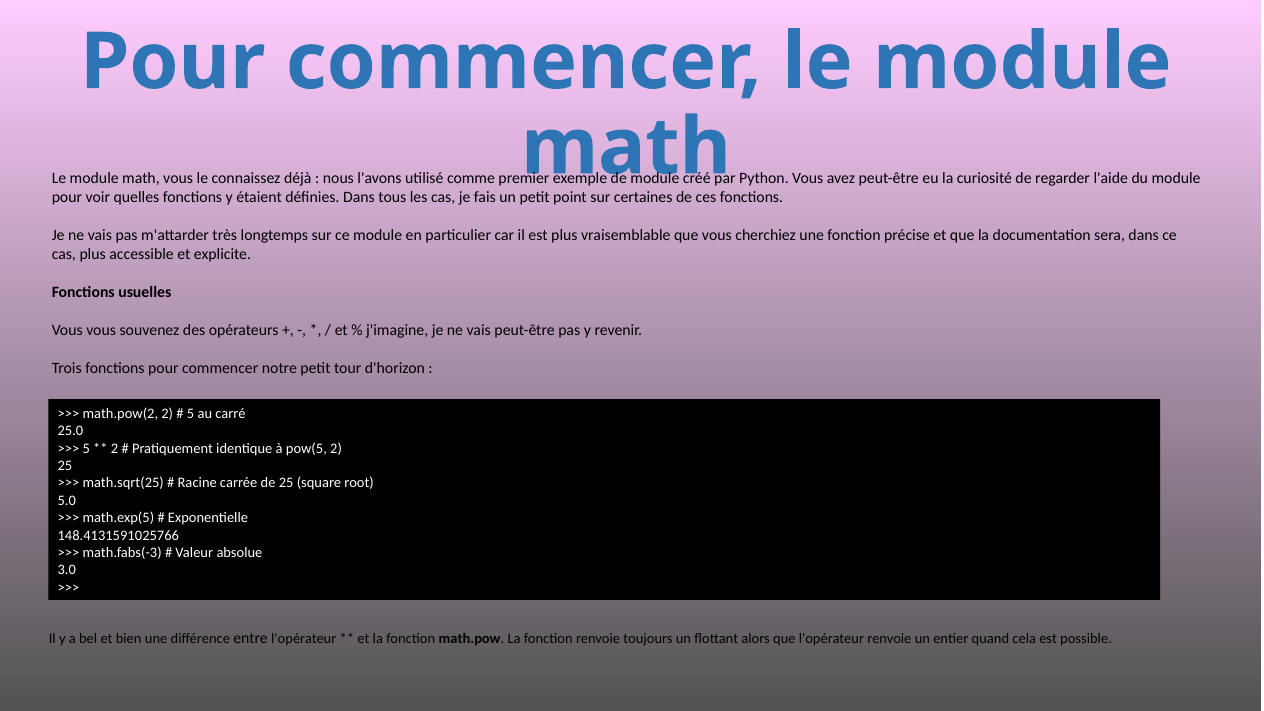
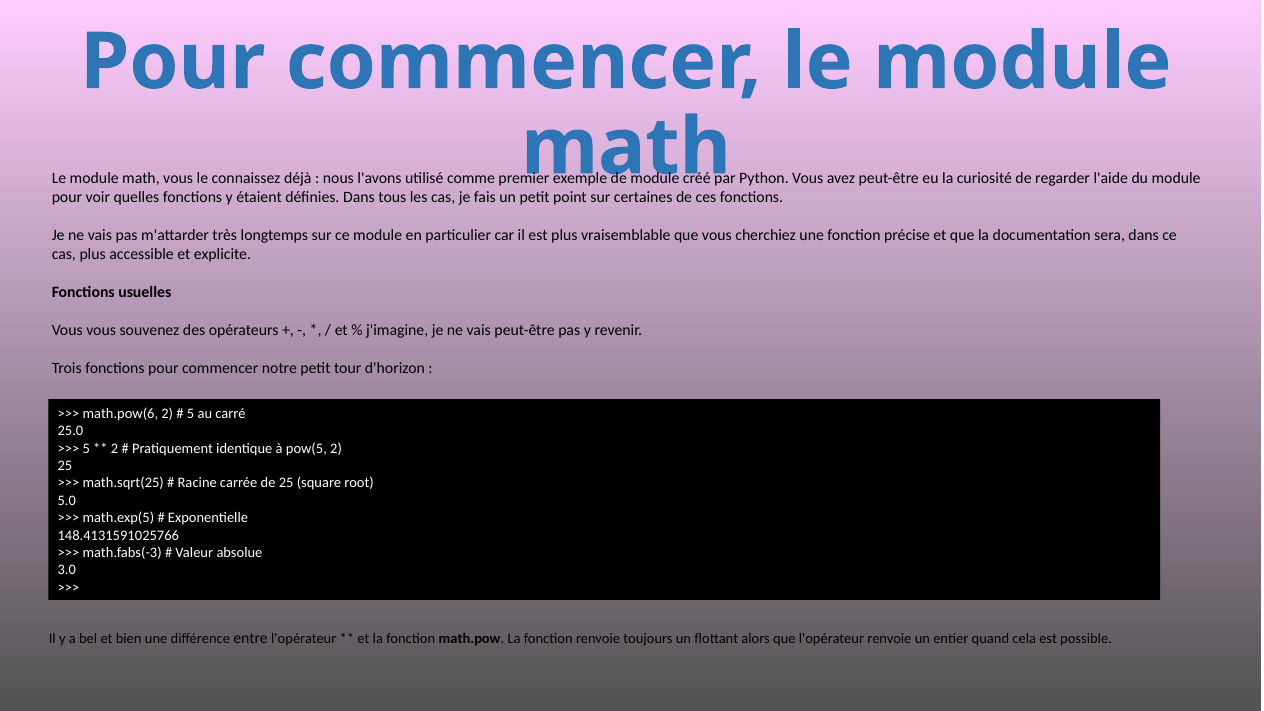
math.pow(2: math.pow(2 -> math.pow(6 (120, 414)
